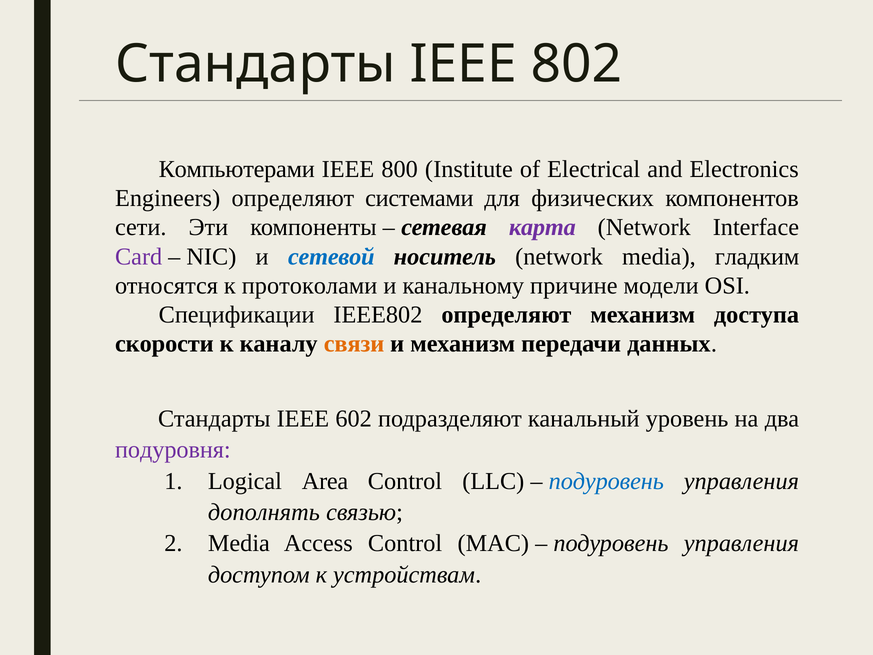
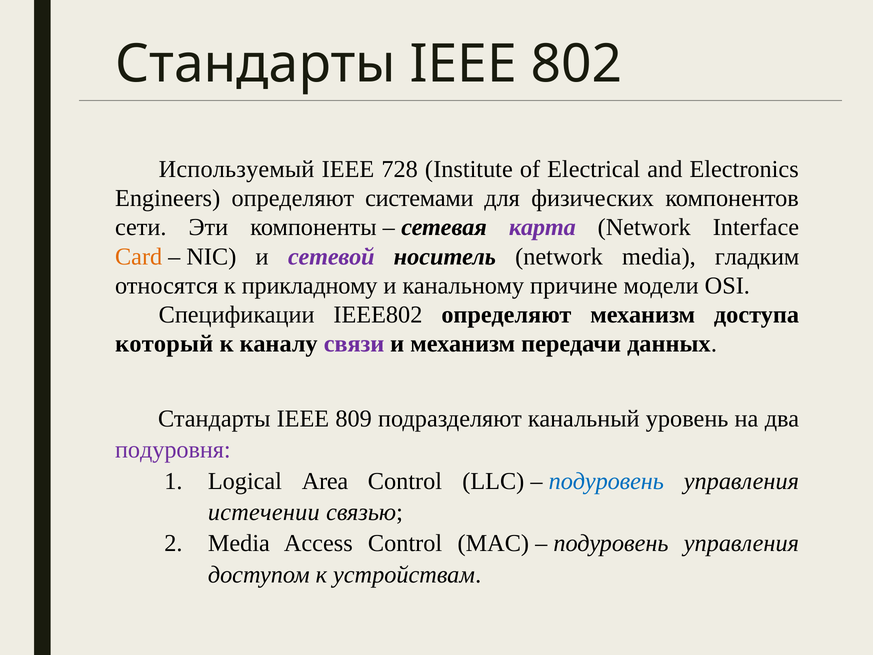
Компьютерами: Компьютерами -> Используемый (237, 169)
800: 800 -> 728 (400, 169)
Card colour: purple -> orange (139, 257)
сетевой colour: blue -> purple (331, 257)
протоколами: протоколами -> прикладному (310, 286)
скорости: скорости -> который (164, 344)
связи colour: orange -> purple (354, 344)
602: 602 -> 809 (354, 419)
дополнять: дополнять -> истечении (264, 512)
